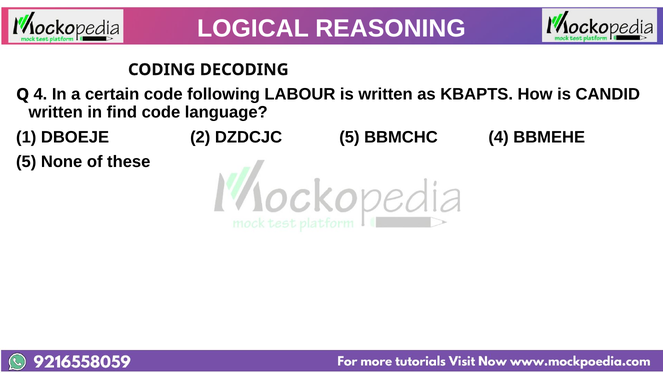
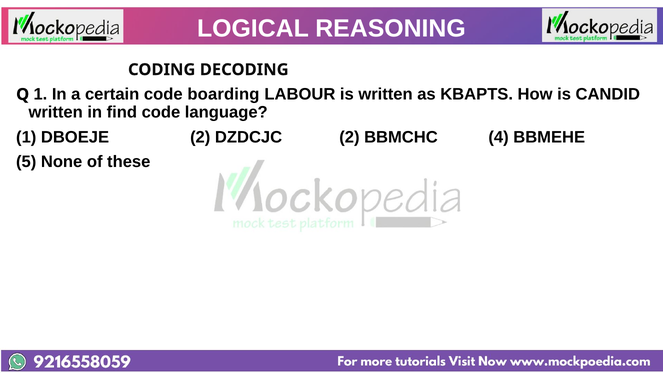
Q 4: 4 -> 1 (40, 94)
following: following -> boarding (223, 94)
DZDCJC 5: 5 -> 2 (349, 137)
